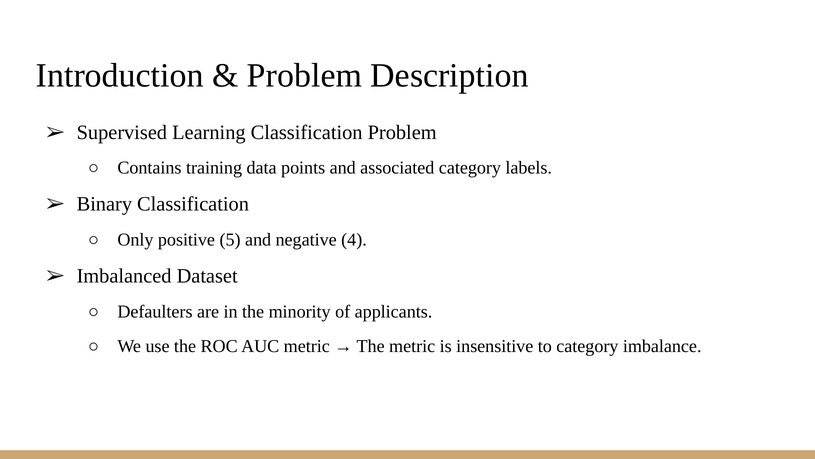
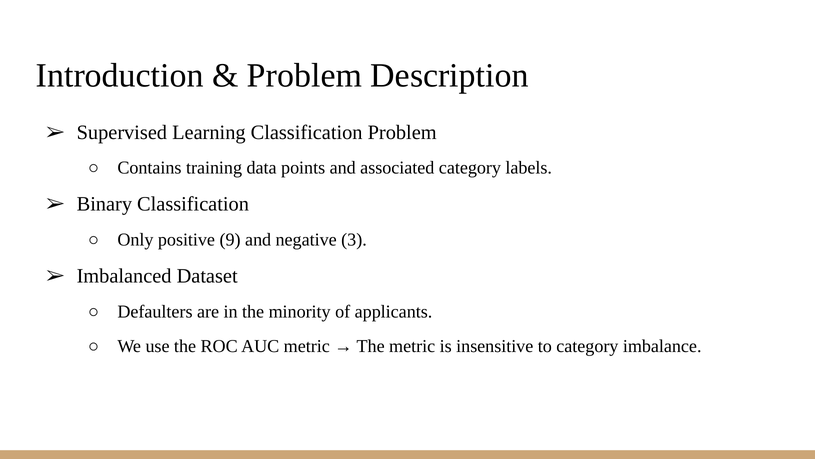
5: 5 -> 9 (230, 240)
4: 4 -> 3 (354, 240)
